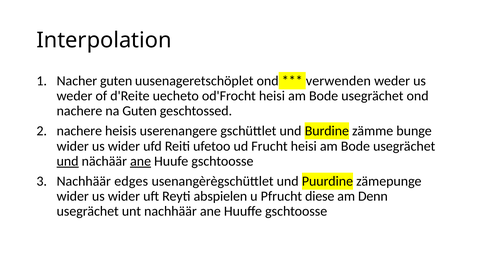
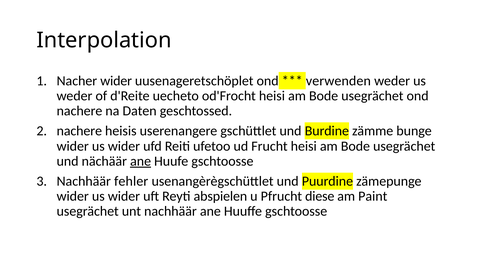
Nacher guten: guten -> wider (116, 81)
na Guten: Guten -> Daten (140, 111)
und underline: present -> none (68, 161)
edges: edges -> fehler (131, 181)
Denn: Denn -> Paint (373, 196)
